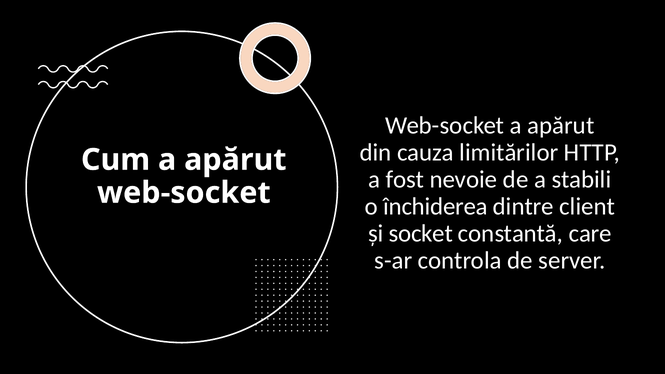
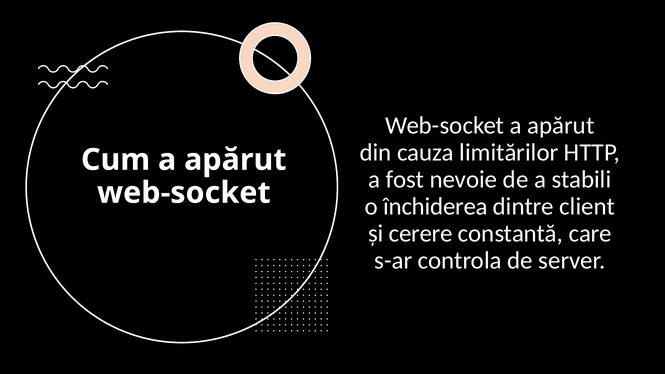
socket: socket -> cerere (421, 233)
